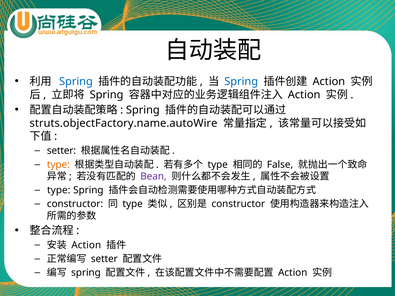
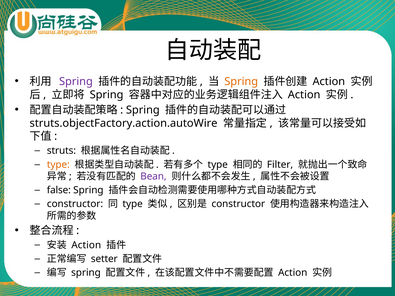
Spring colour: blue -> purple (76, 82)
Spring colour: blue -> orange (241, 82)
struts.objectFactory.name.autoWire: struts.objectFactory.name.autoWire -> struts.objectFactory.action.autoWire (124, 123)
setter: setter -> struts (61, 151)
False: False -> Filter (280, 165)
type: type -> false (59, 190)
